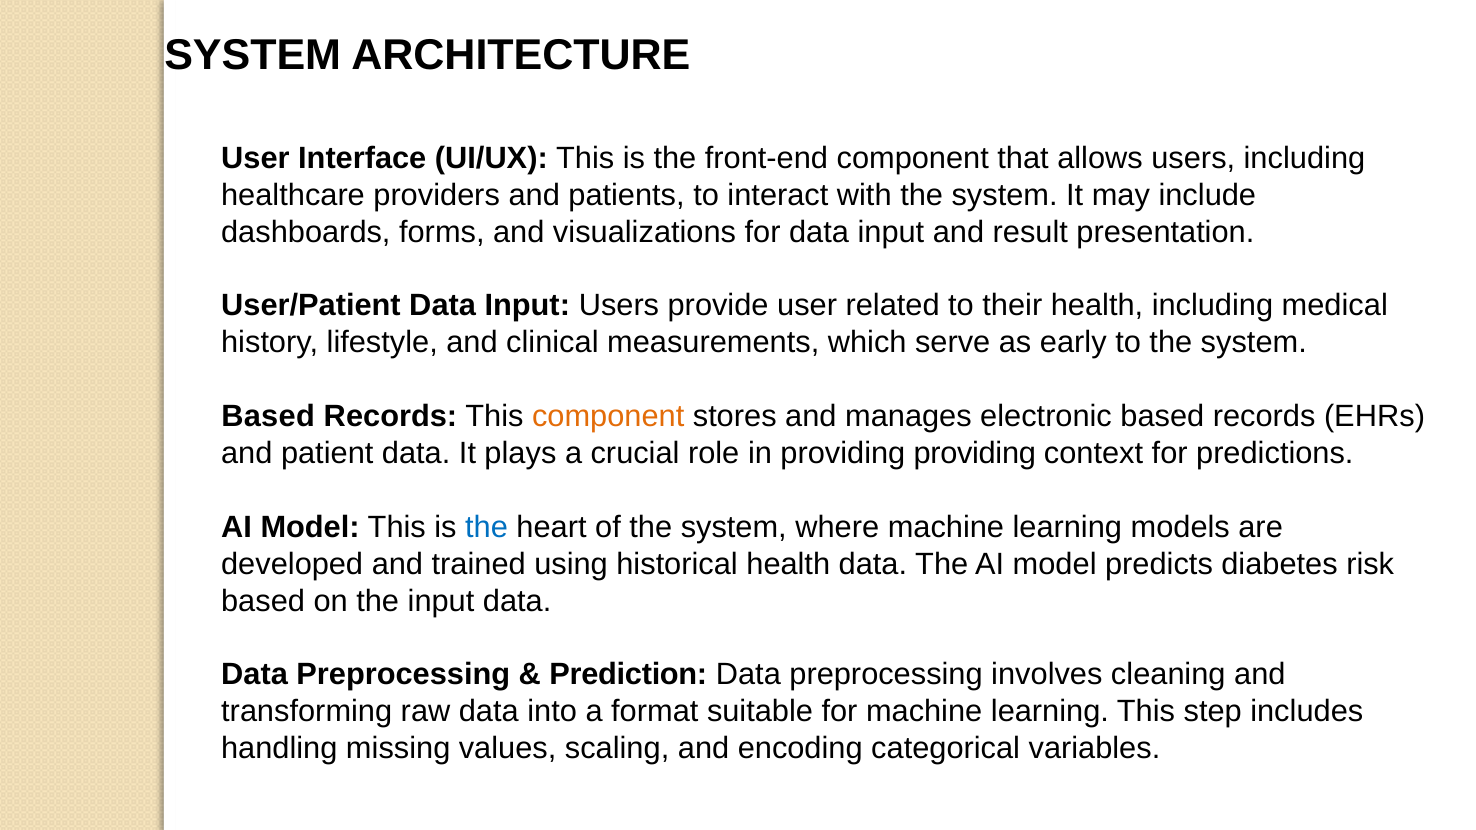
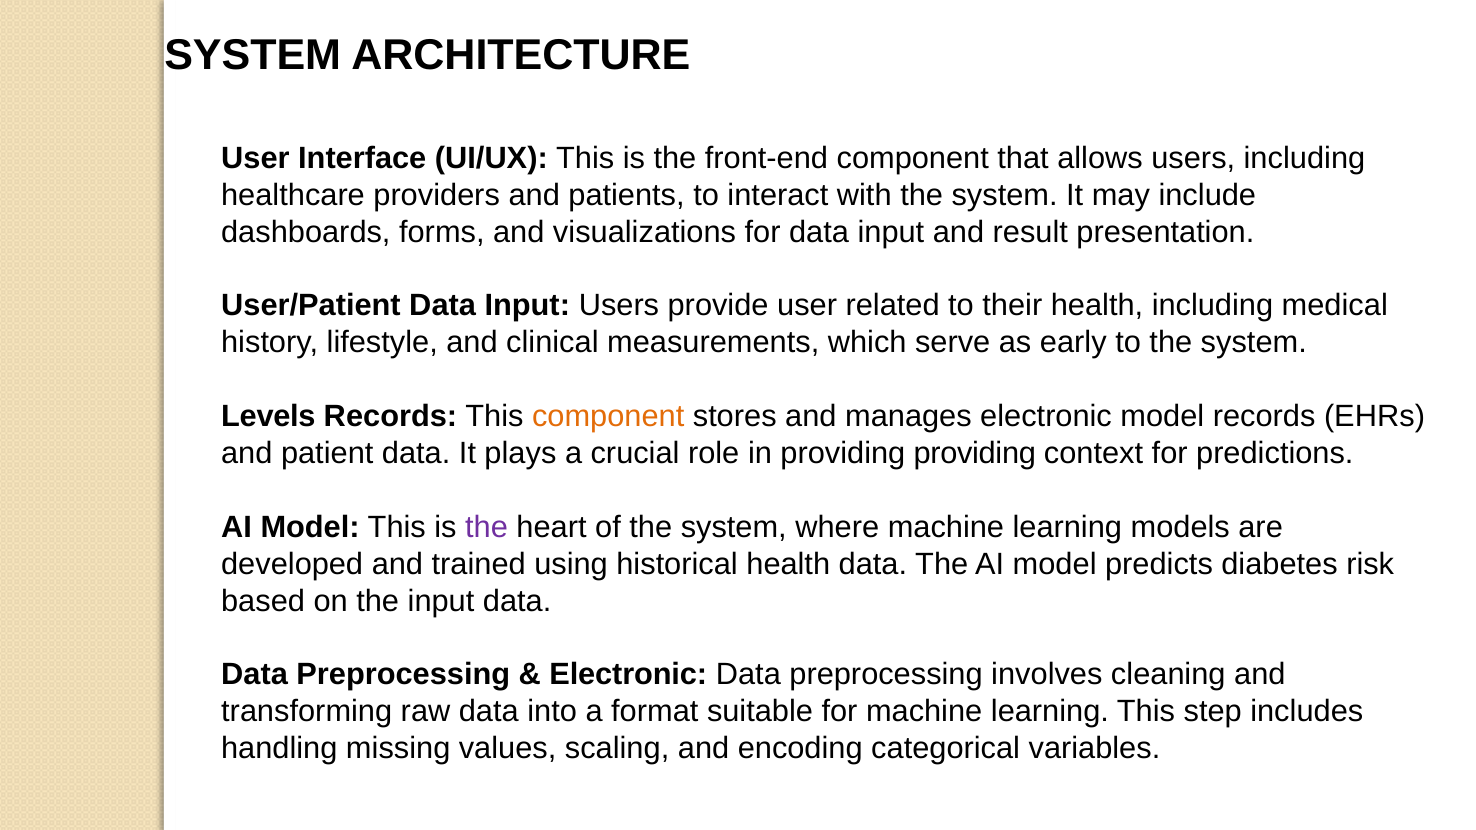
Based: Based -> Levels (268, 417)
electronic based: based -> model (1162, 417)
the colour: blue -> purple (487, 527)
Prediction: Prediction -> Electronic (628, 675)
